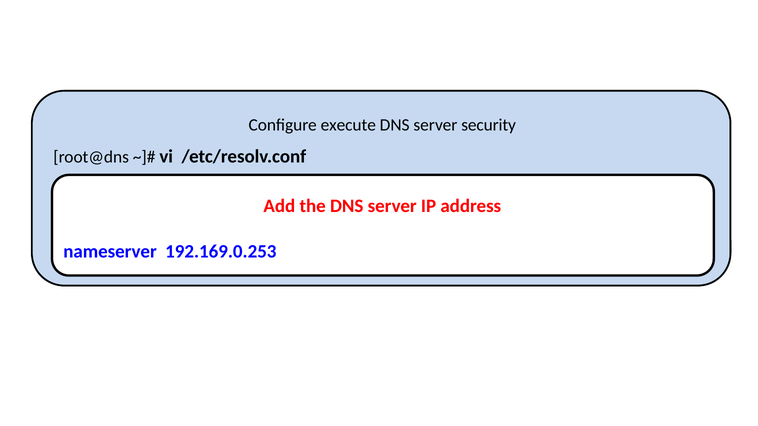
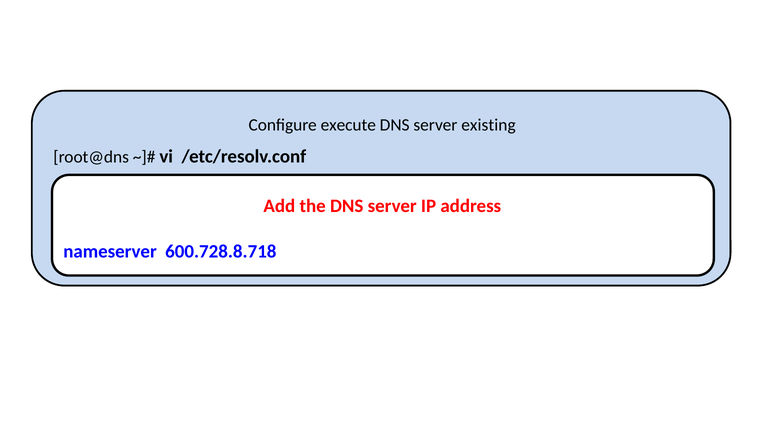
security: security -> existing (489, 125)
192.169.0.253: 192.169.0.253 -> 600.728.8.718 (221, 252)
